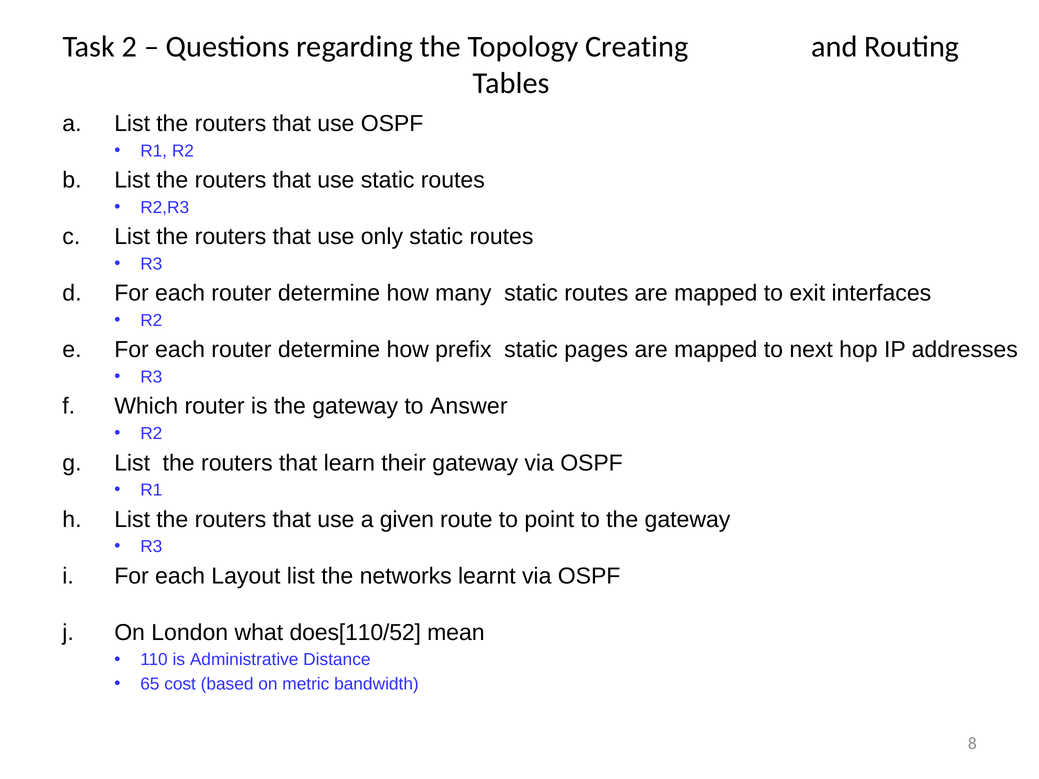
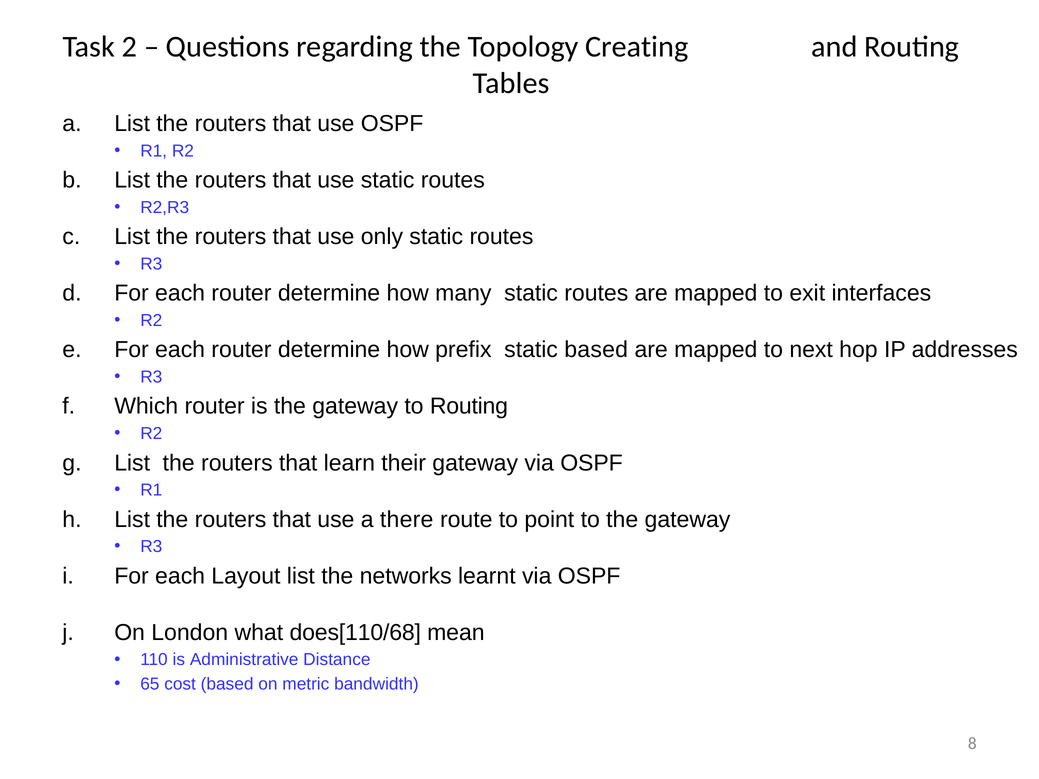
static pages: pages -> based (596, 350)
to Answer: Answer -> Routing (469, 407)
given: given -> there (407, 520)
does[110/52: does[110/52 -> does[110/68 (355, 633)
